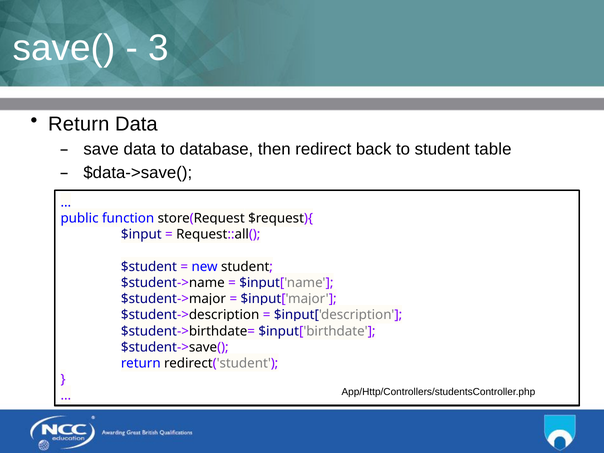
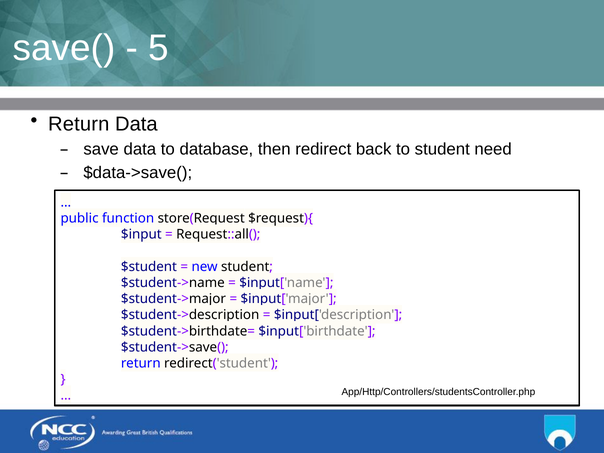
3: 3 -> 5 (158, 48)
table: table -> need (493, 149)
